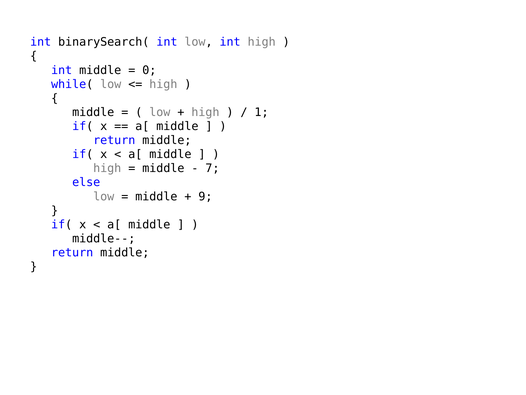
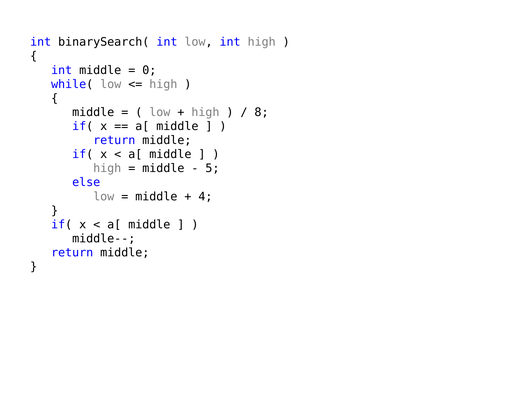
1: 1 -> 8 (262, 112)
7: 7 -> 5 (212, 168)
9: 9 -> 4 (205, 196)
